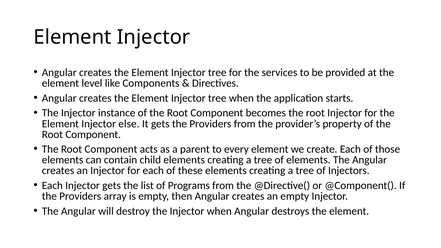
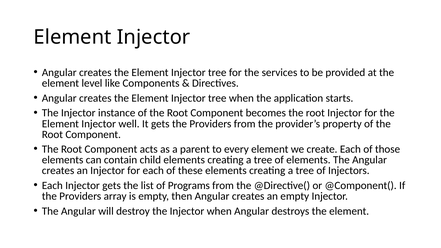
else: else -> well (129, 124)
